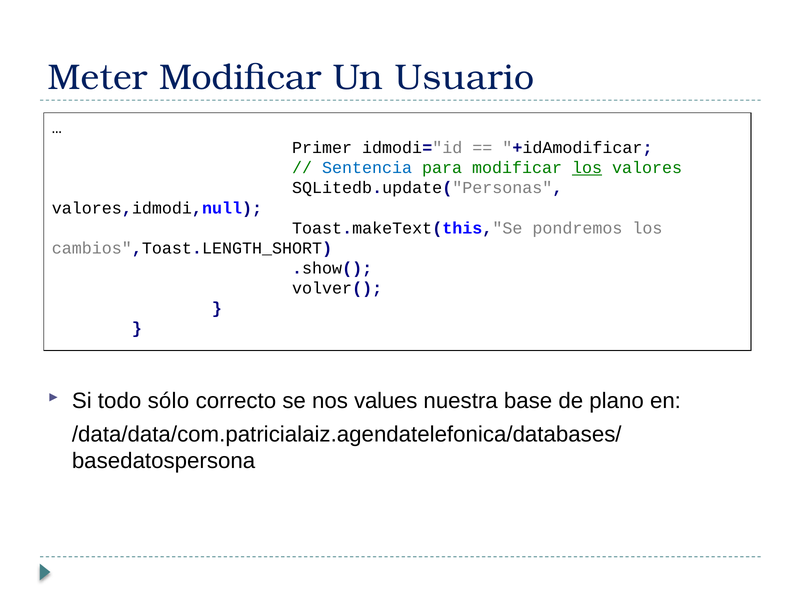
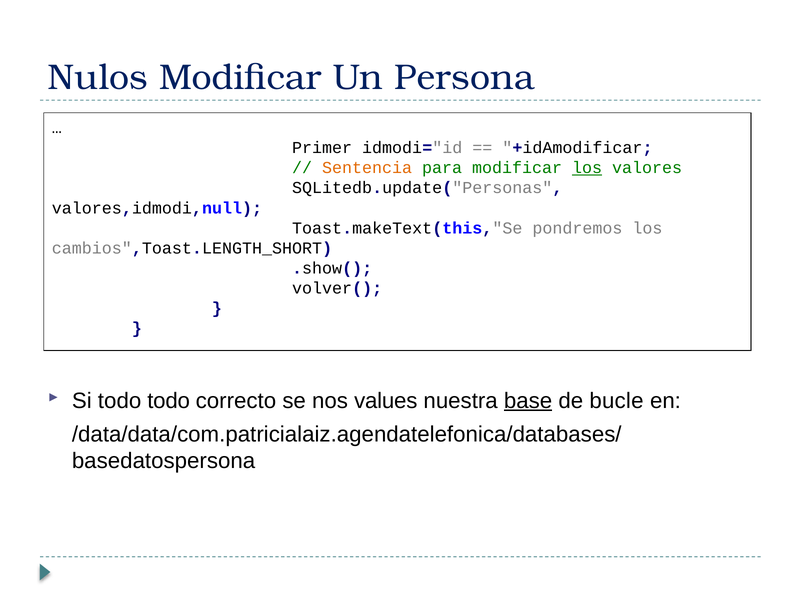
Meter: Meter -> Nulos (98, 77)
Usuario: Usuario -> Persona (465, 77)
Sentencia colour: blue -> orange (367, 168)
todo sólo: sólo -> todo (169, 401)
base underline: none -> present (528, 401)
plano: plano -> bucle (616, 401)
